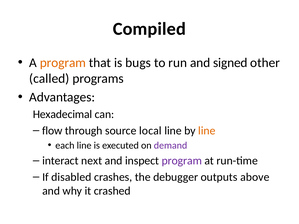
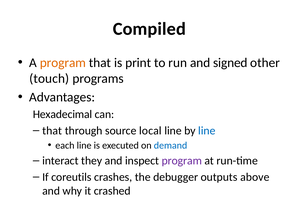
bugs: bugs -> print (138, 63)
called: called -> touch (49, 79)
flow: flow -> that (52, 131)
line colour: orange -> blue (207, 131)
demand colour: purple -> blue (171, 146)
next: next -> they (92, 161)
disabled: disabled -> coreutils (71, 177)
